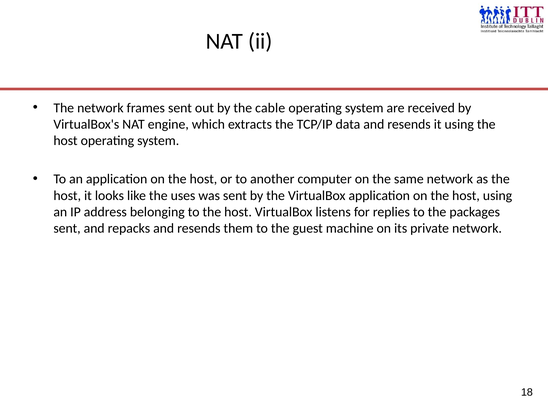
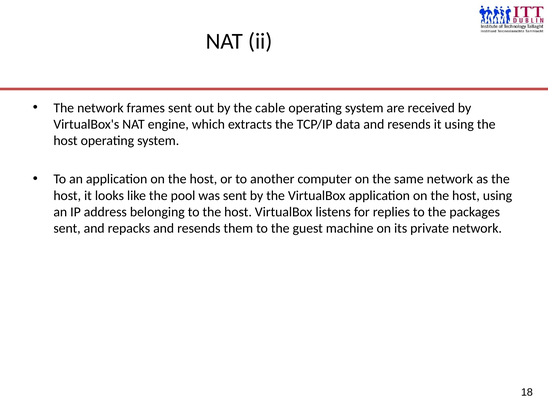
uses: uses -> pool (183, 195)
